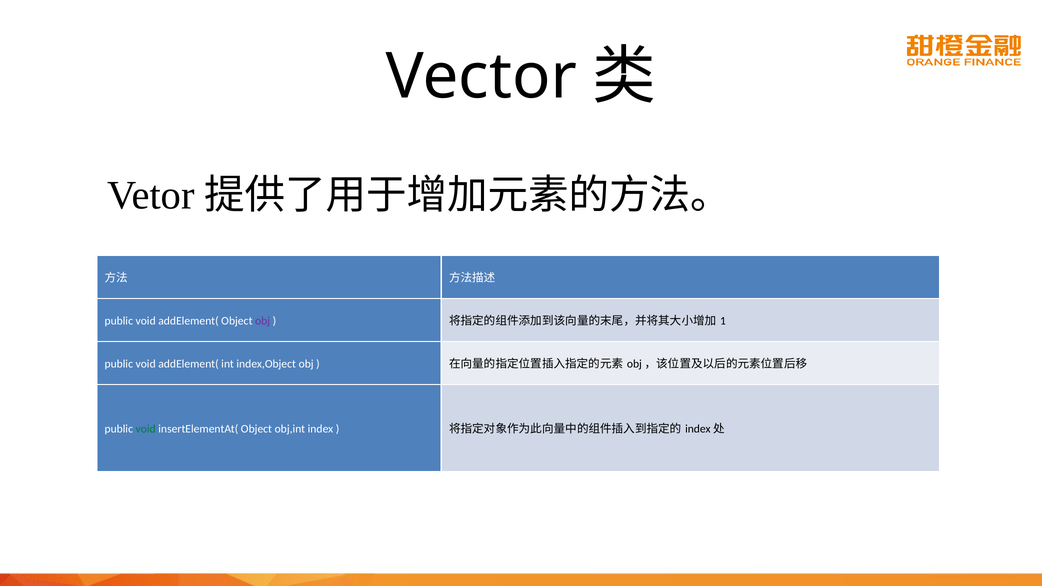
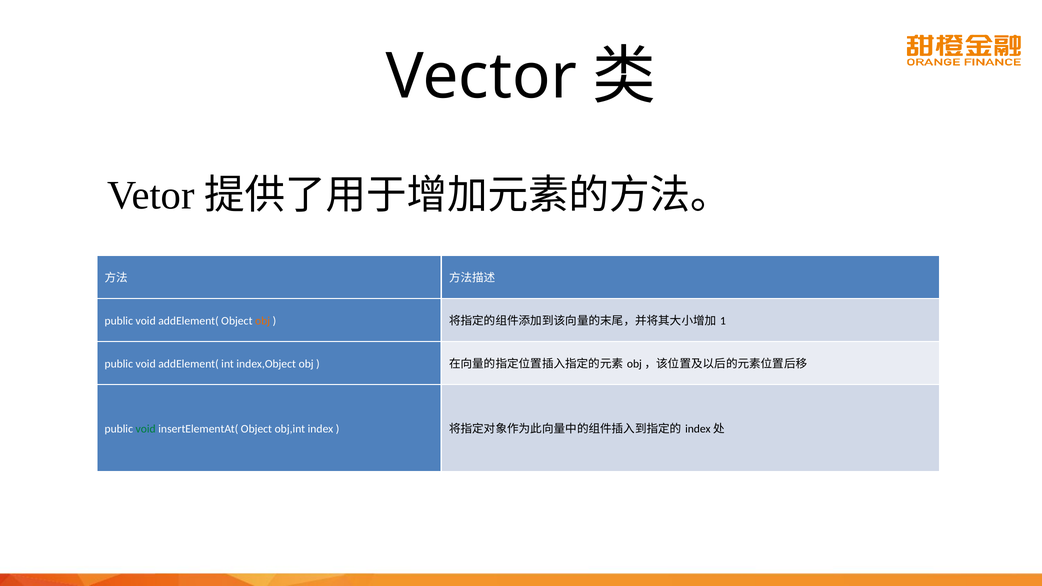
obj colour: purple -> orange (263, 321)
